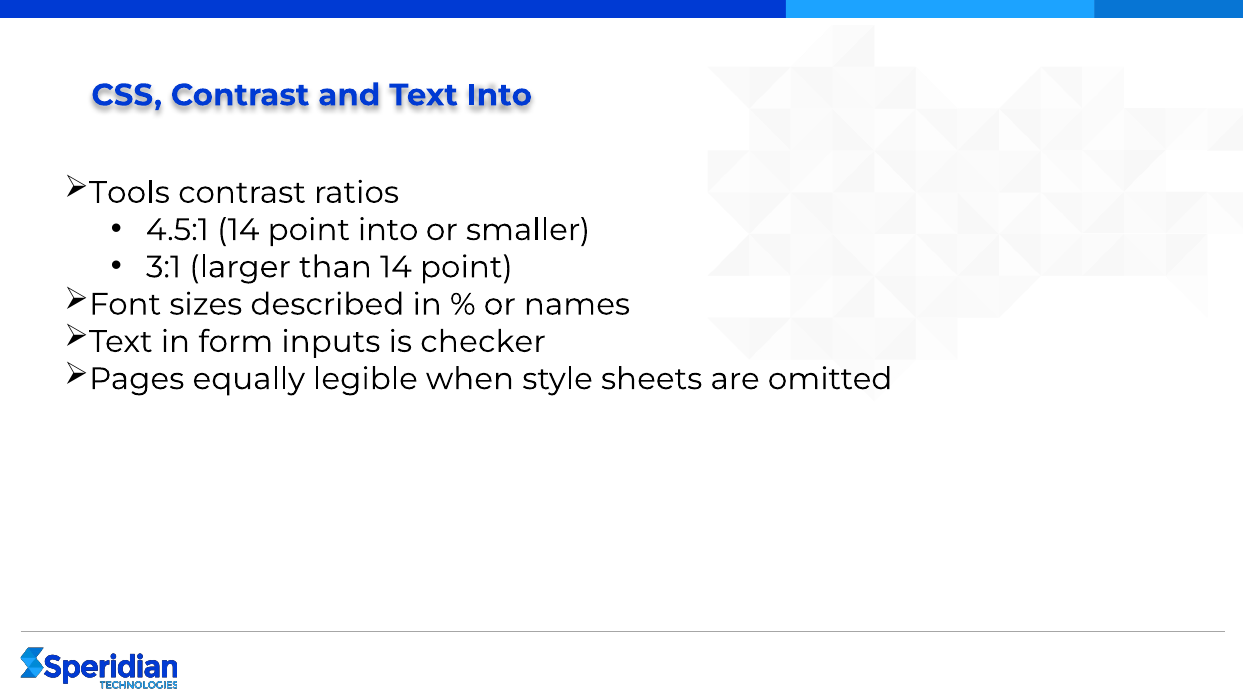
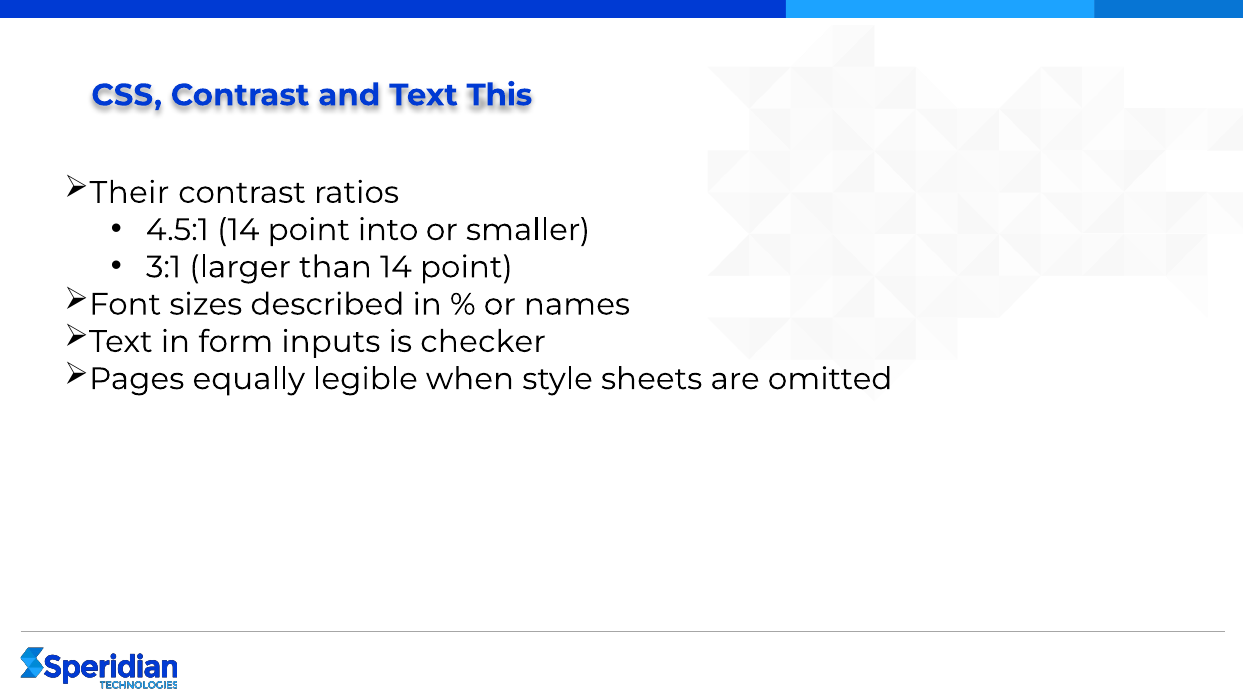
Text Into: Into -> This (499, 95)
Tools: Tools -> Their (129, 193)
